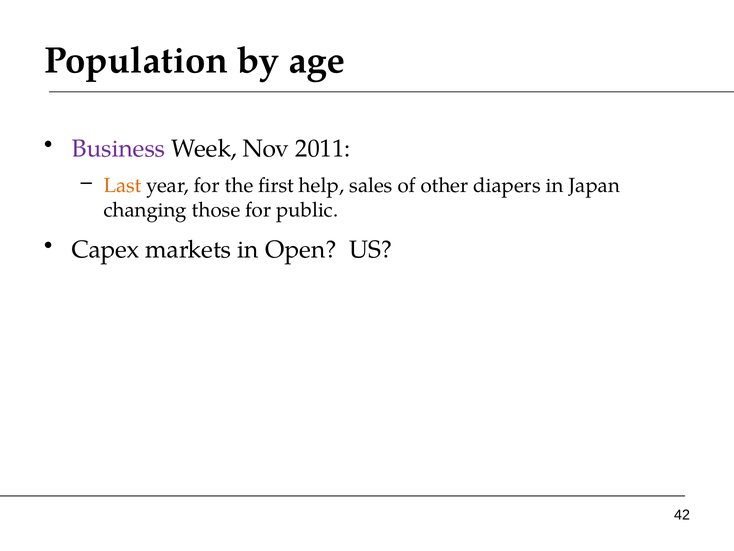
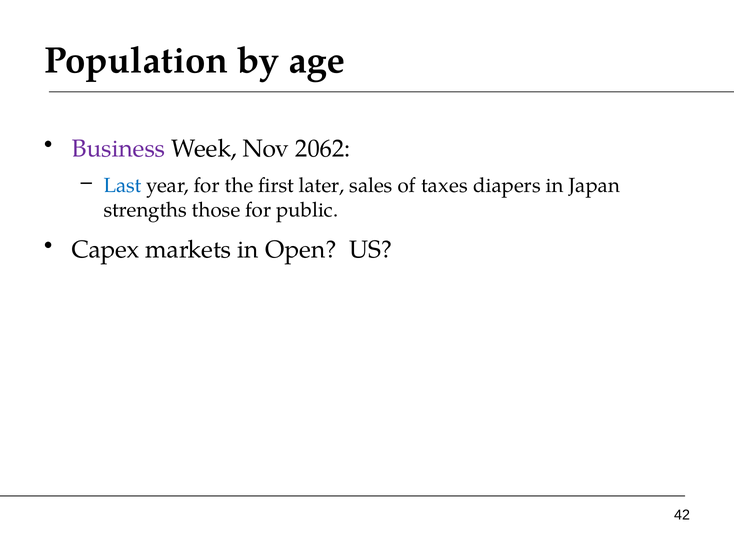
2011: 2011 -> 2062 (323, 149)
Last colour: orange -> blue (123, 185)
help: help -> later (322, 185)
other: other -> taxes (444, 185)
changing: changing -> strengths (145, 210)
